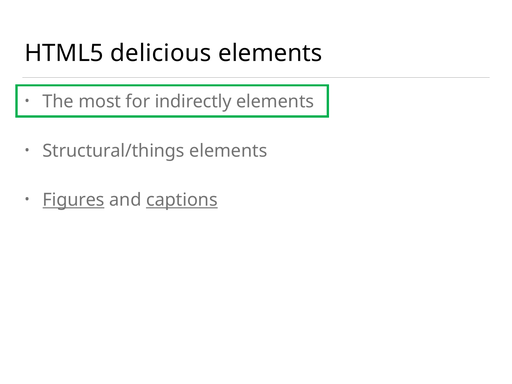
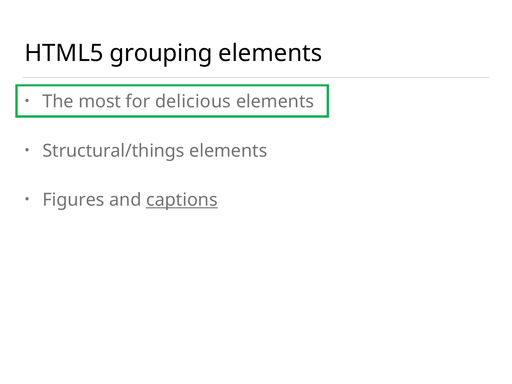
delicious: delicious -> grouping (161, 53)
indirectly: indirectly -> delicious (193, 102)
Figures underline: present -> none (74, 200)
